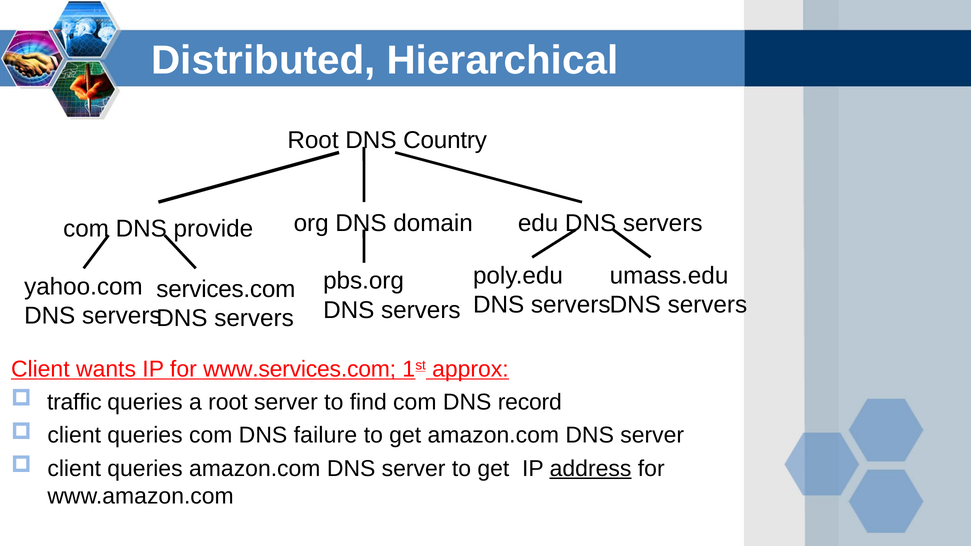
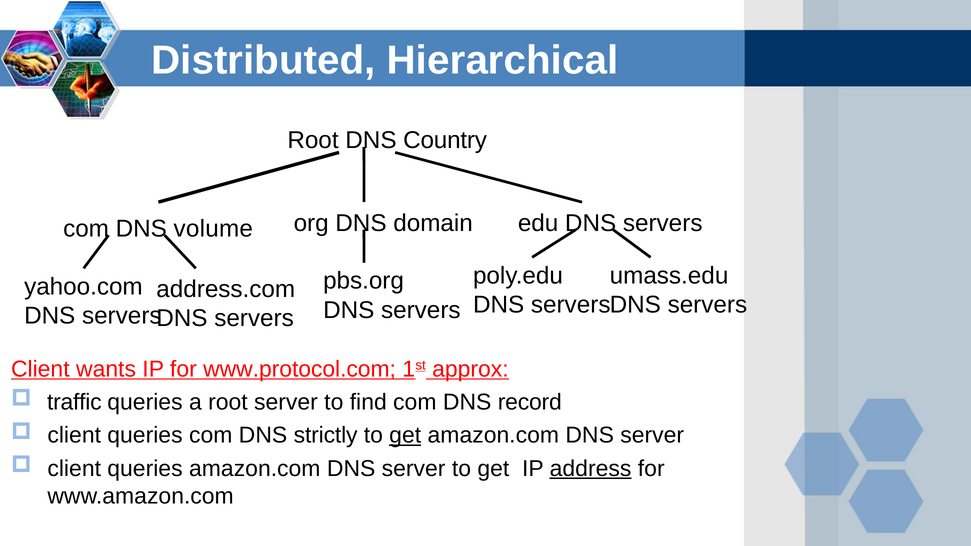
provide: provide -> volume (213, 229)
services.com: services.com -> address.com (226, 289)
www.services.com: www.services.com -> www.protocol.com (300, 369)
failure: failure -> strictly (326, 435)
get underline: none -> present (405, 435)
